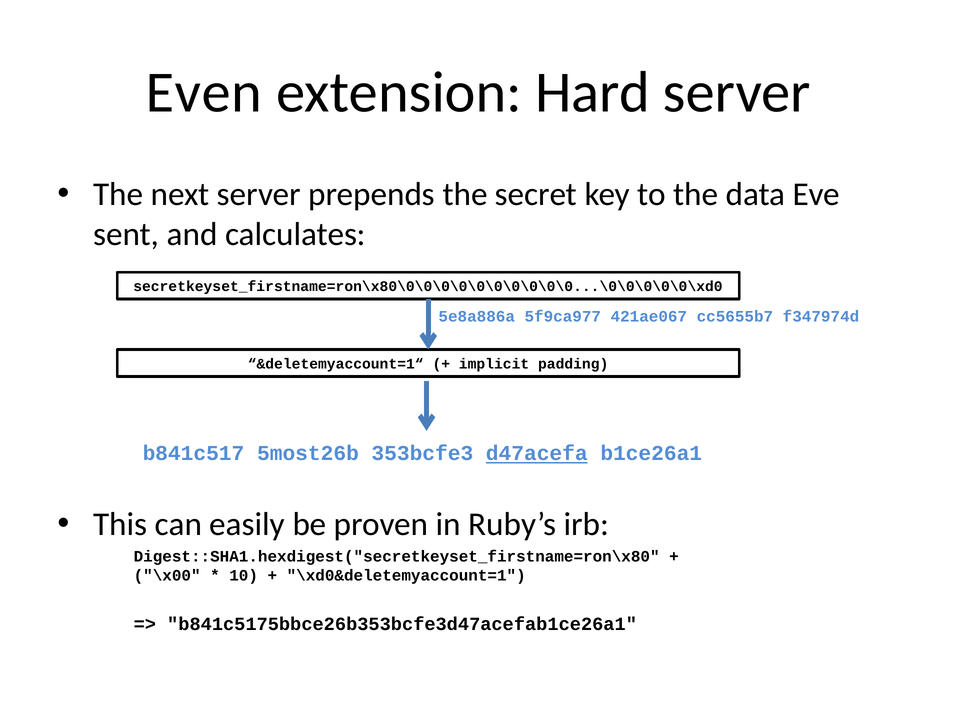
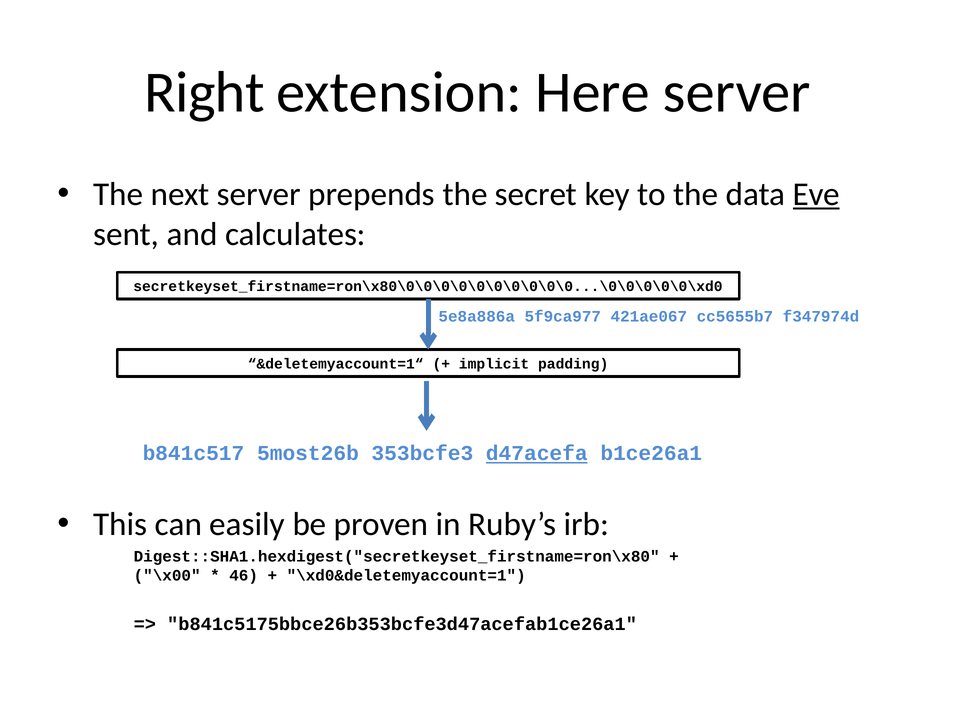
Even: Even -> Right (204, 93)
Hard: Hard -> Here (592, 93)
Eve underline: none -> present (816, 195)
10: 10 -> 46 (244, 576)
